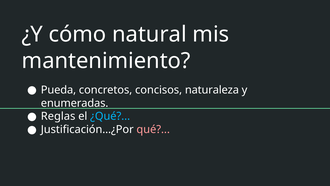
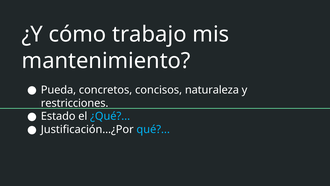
natural: natural -> trabajo (149, 34)
enumeradas: enumeradas -> restricciones (75, 103)
Reglas: Reglas -> Estado (58, 116)
qué colour: pink -> light blue (153, 129)
